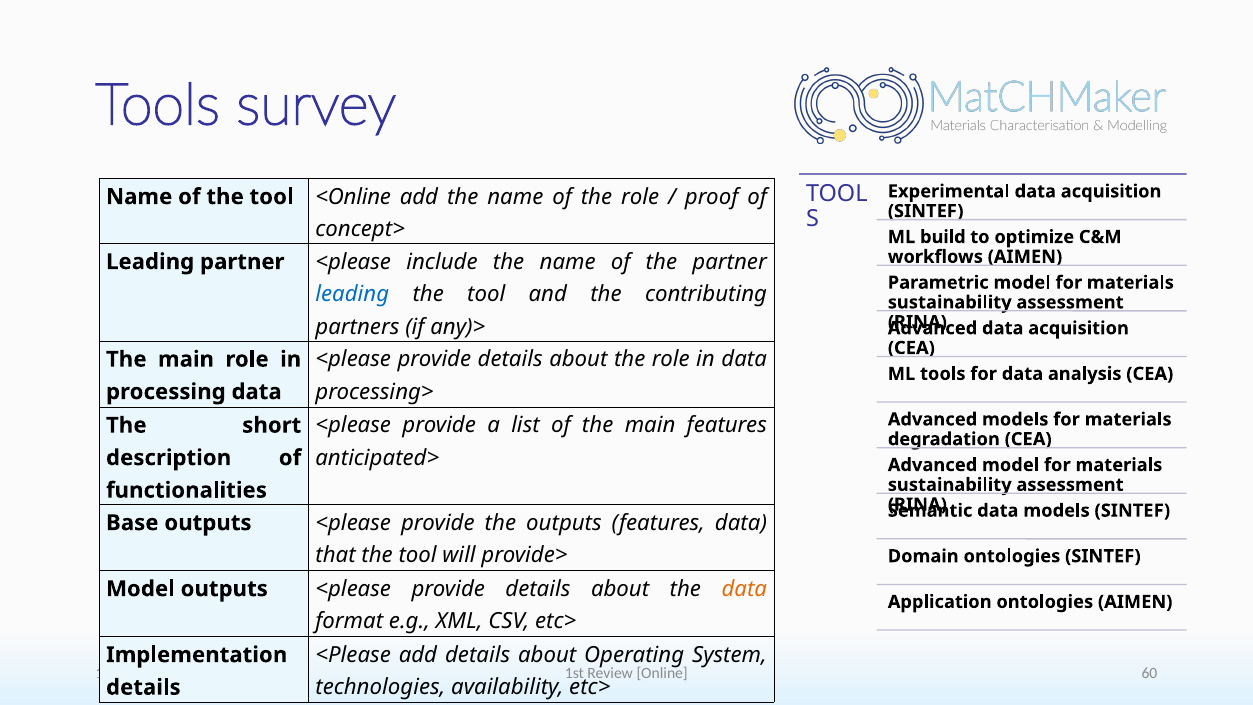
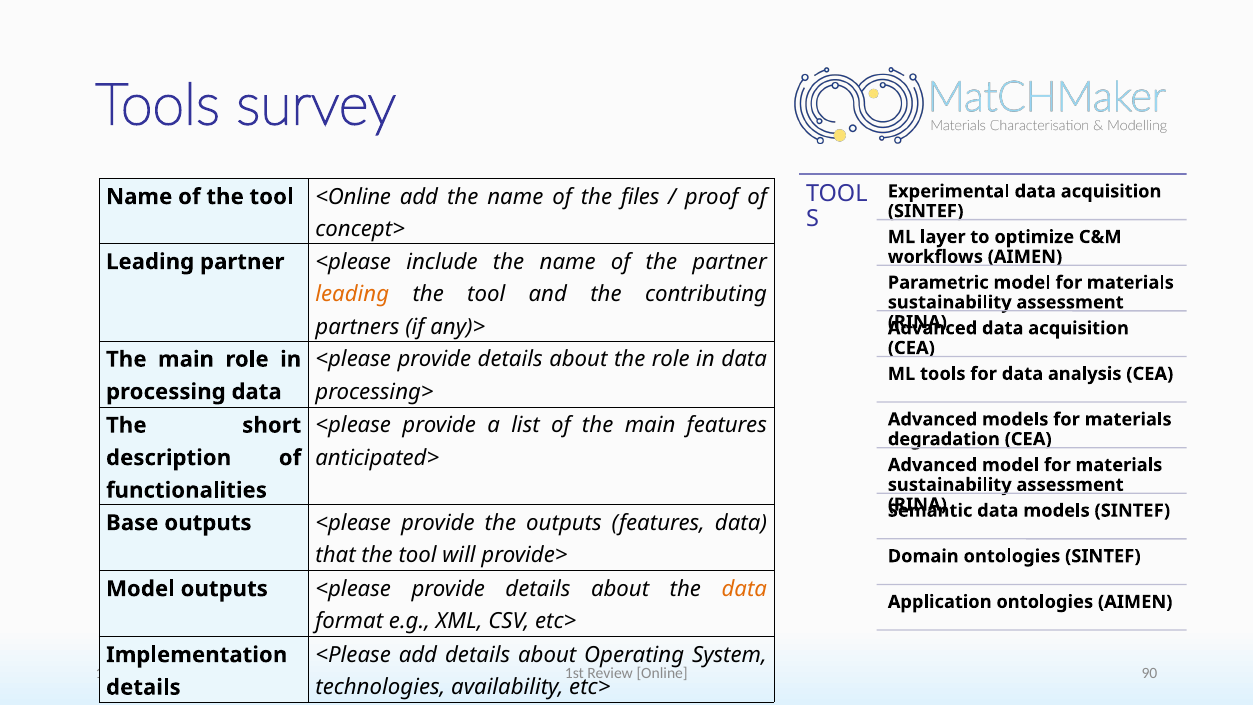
of the role: role -> files (640, 197)
build: build -> layer (943, 237)
leading colour: blue -> orange (352, 294)
60: 60 -> 90 (1149, 673)
